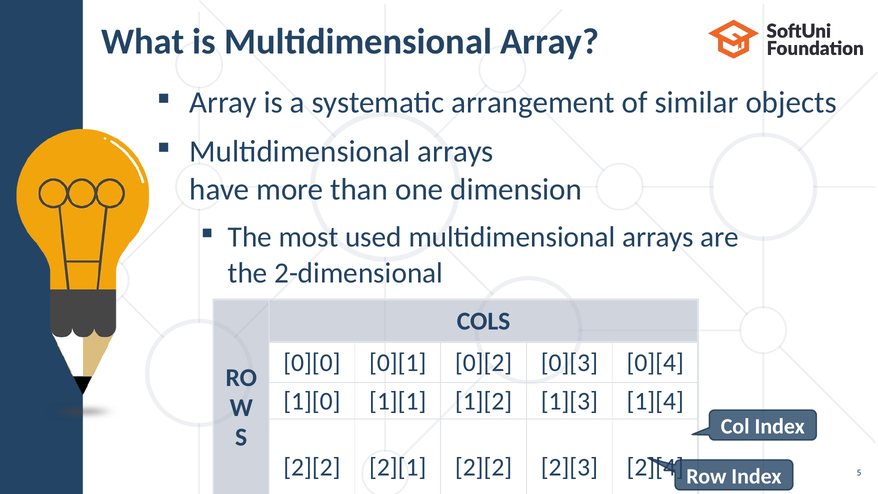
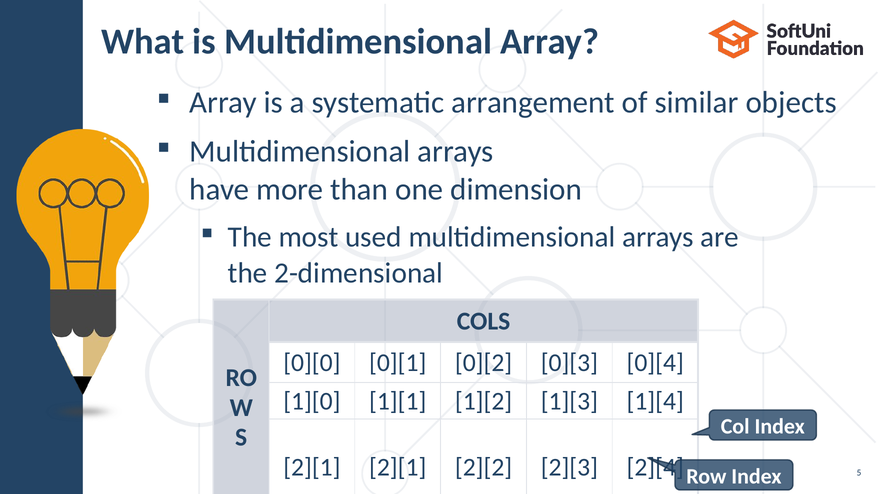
2][2: 2][2 -> 2][1 (312, 467)
